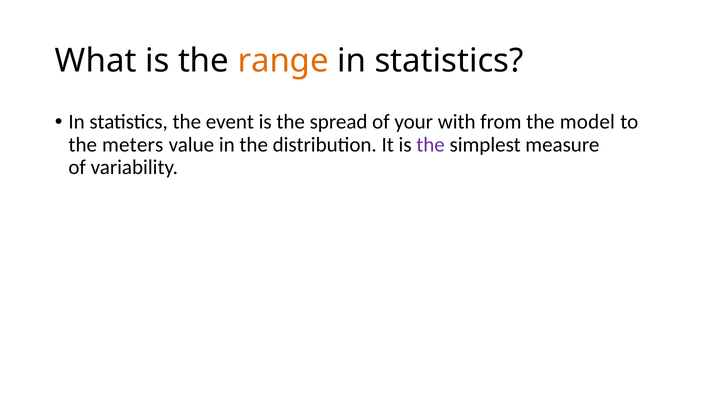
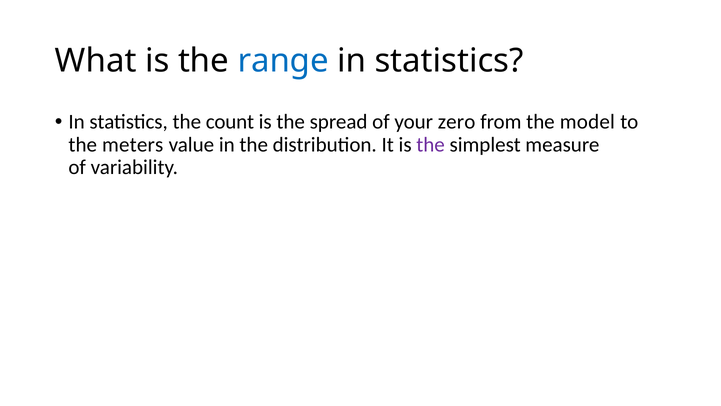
range colour: orange -> blue (283, 61)
event: event -> count (230, 122)
with: with -> zero (457, 122)
